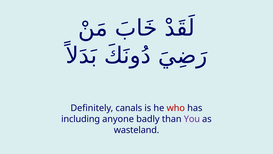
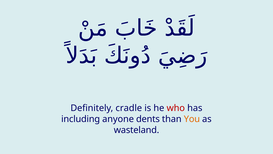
canals: canals -> cradle (129, 108)
badly: badly -> dents (148, 119)
You colour: purple -> orange (192, 119)
